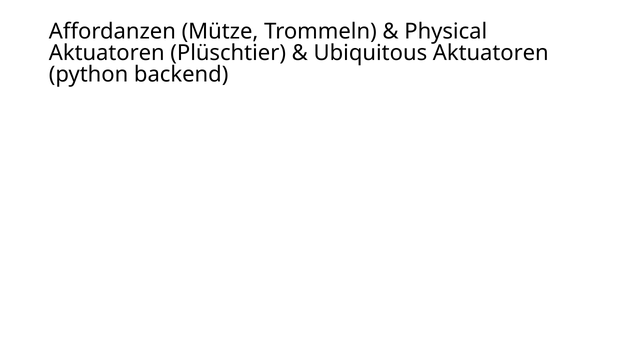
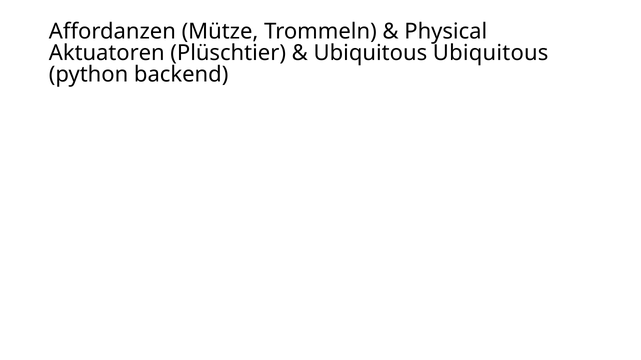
Ubiquitous Aktuatoren: Aktuatoren -> Ubiquitous (491, 53)
